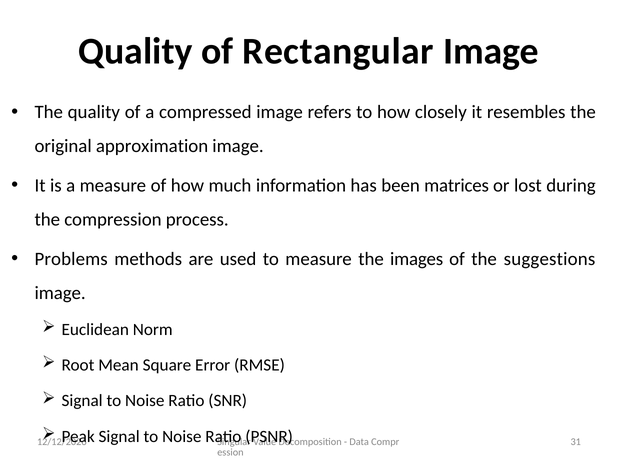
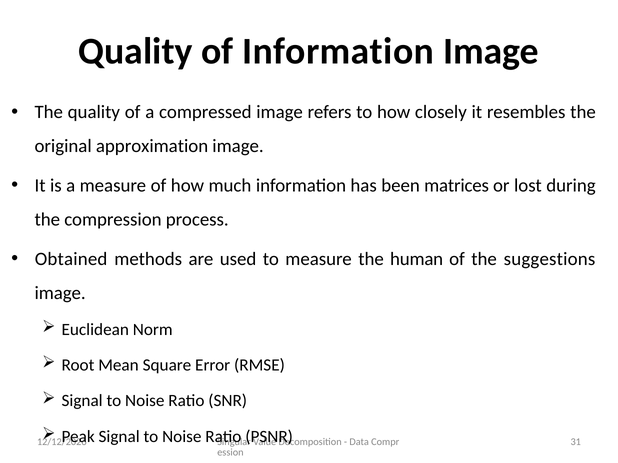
of Rectangular: Rectangular -> Information (338, 51)
Problems: Problems -> Obtained (71, 259)
images: images -> human (417, 259)
